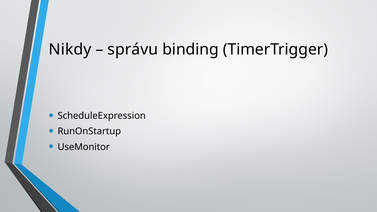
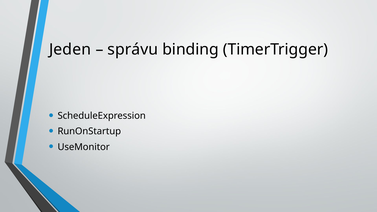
Nikdy: Nikdy -> Jeden (70, 49)
